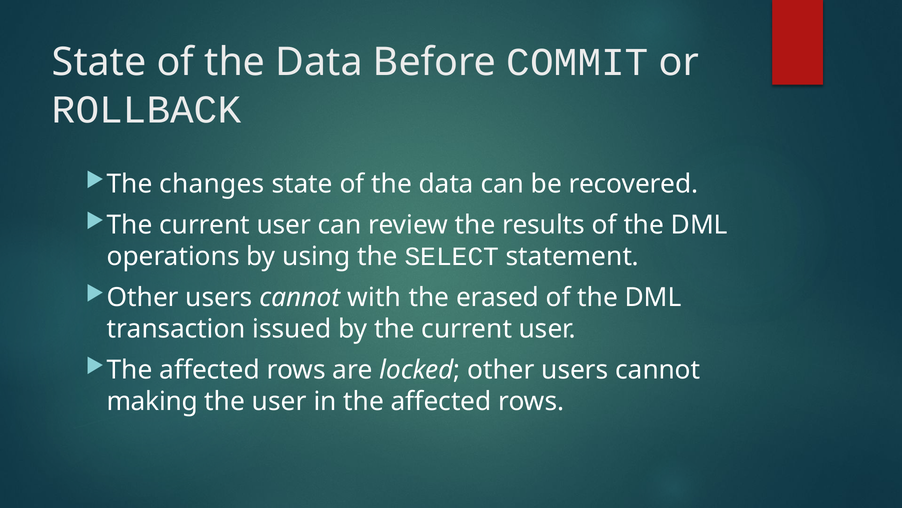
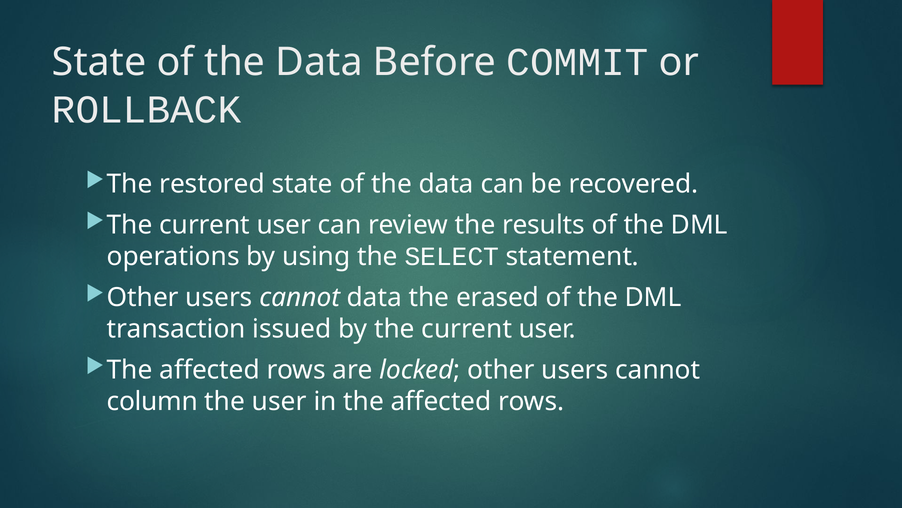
changes: changes -> restored (212, 184)
cannot with: with -> data (374, 297)
making: making -> column (152, 401)
